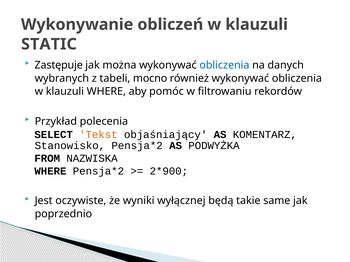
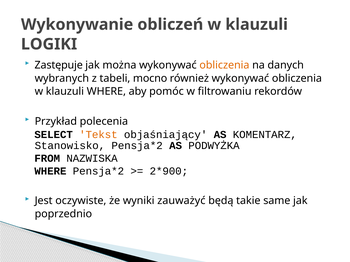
STATIC: STATIC -> LOGIKI (49, 44)
obliczenia colour: blue -> orange (224, 65)
wyłącznej: wyłącznej -> zauważyć (181, 201)
